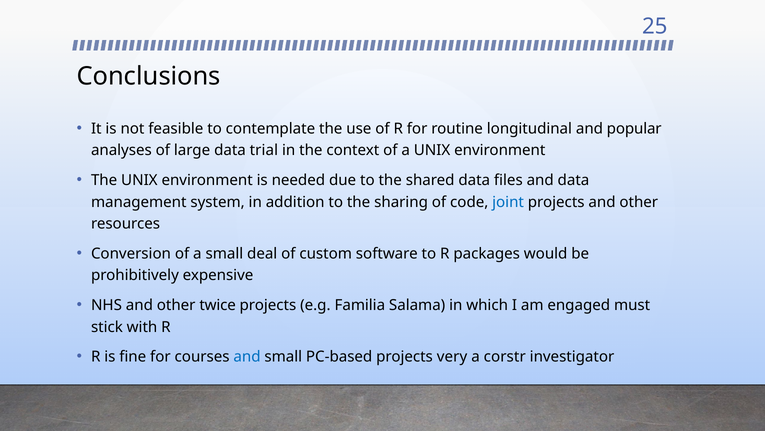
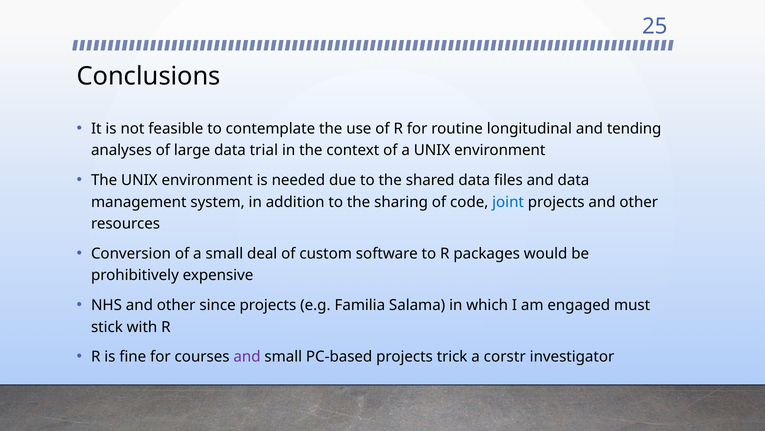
popular: popular -> tending (634, 128)
twice: twice -> since (218, 305)
and colour: blue -> purple (247, 356)
very: very -> trick (452, 356)
